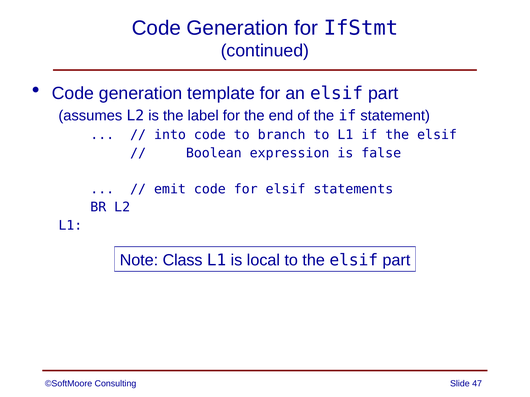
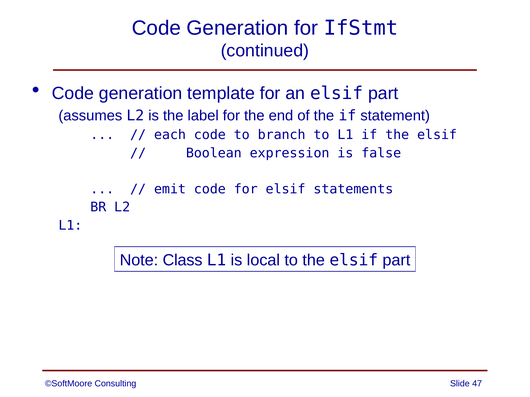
into: into -> each (170, 135)
